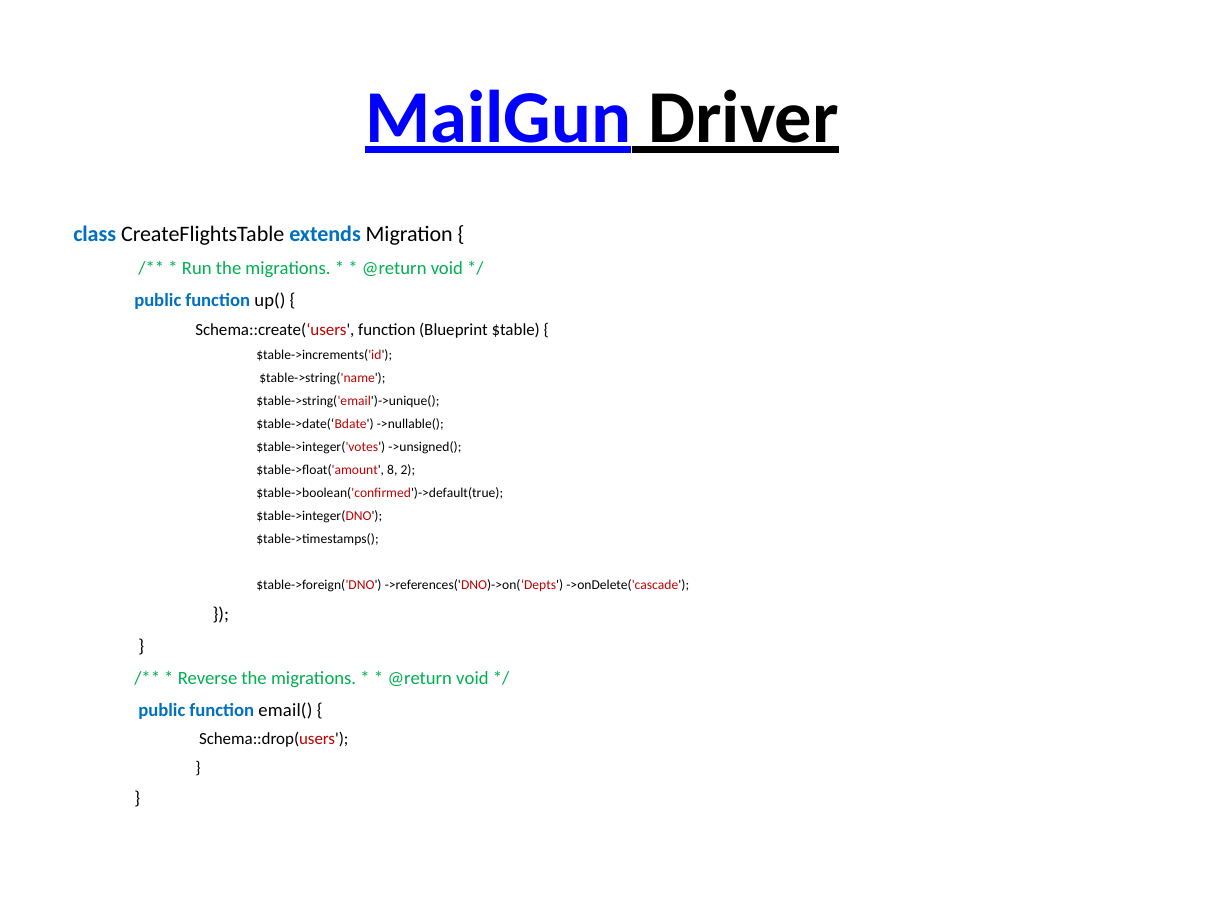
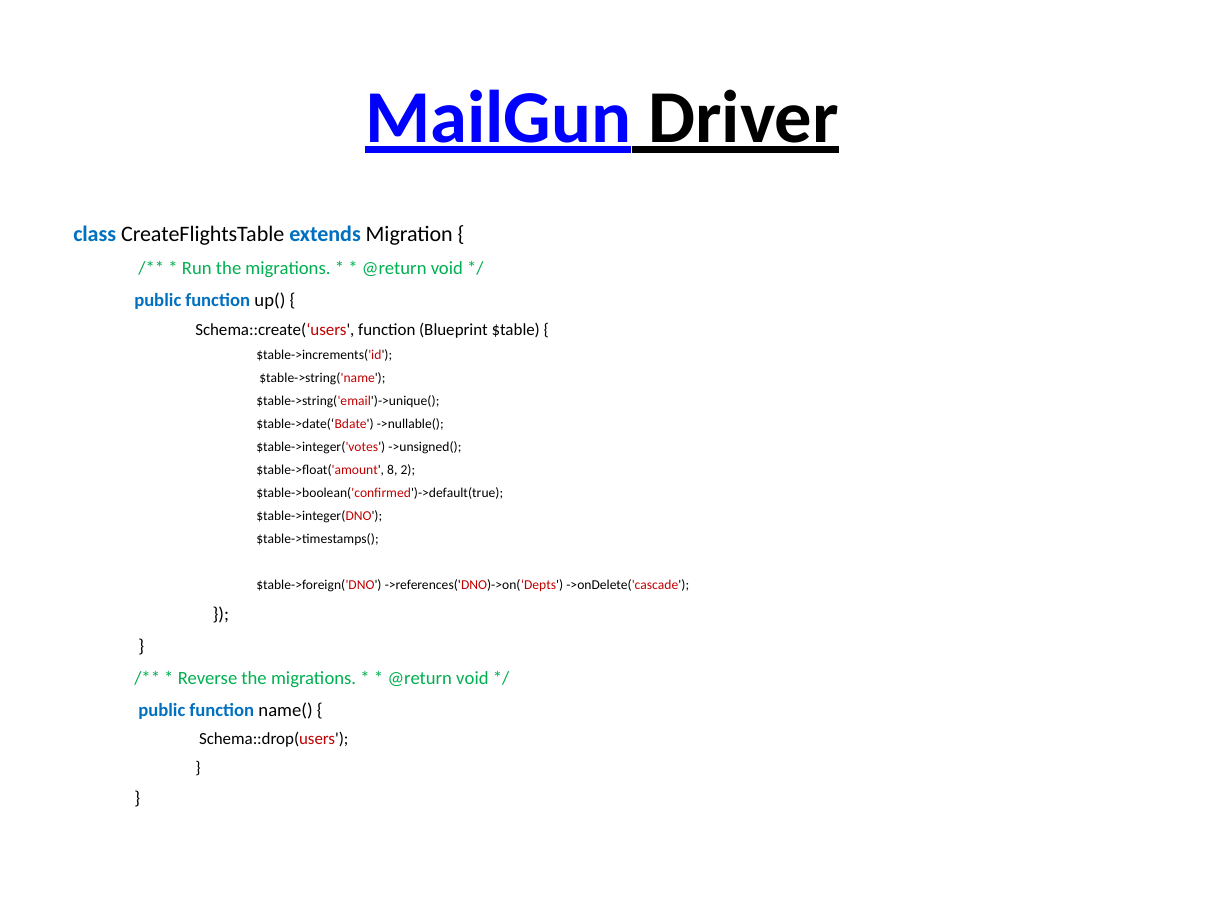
email(: email( -> name( (286, 710)
